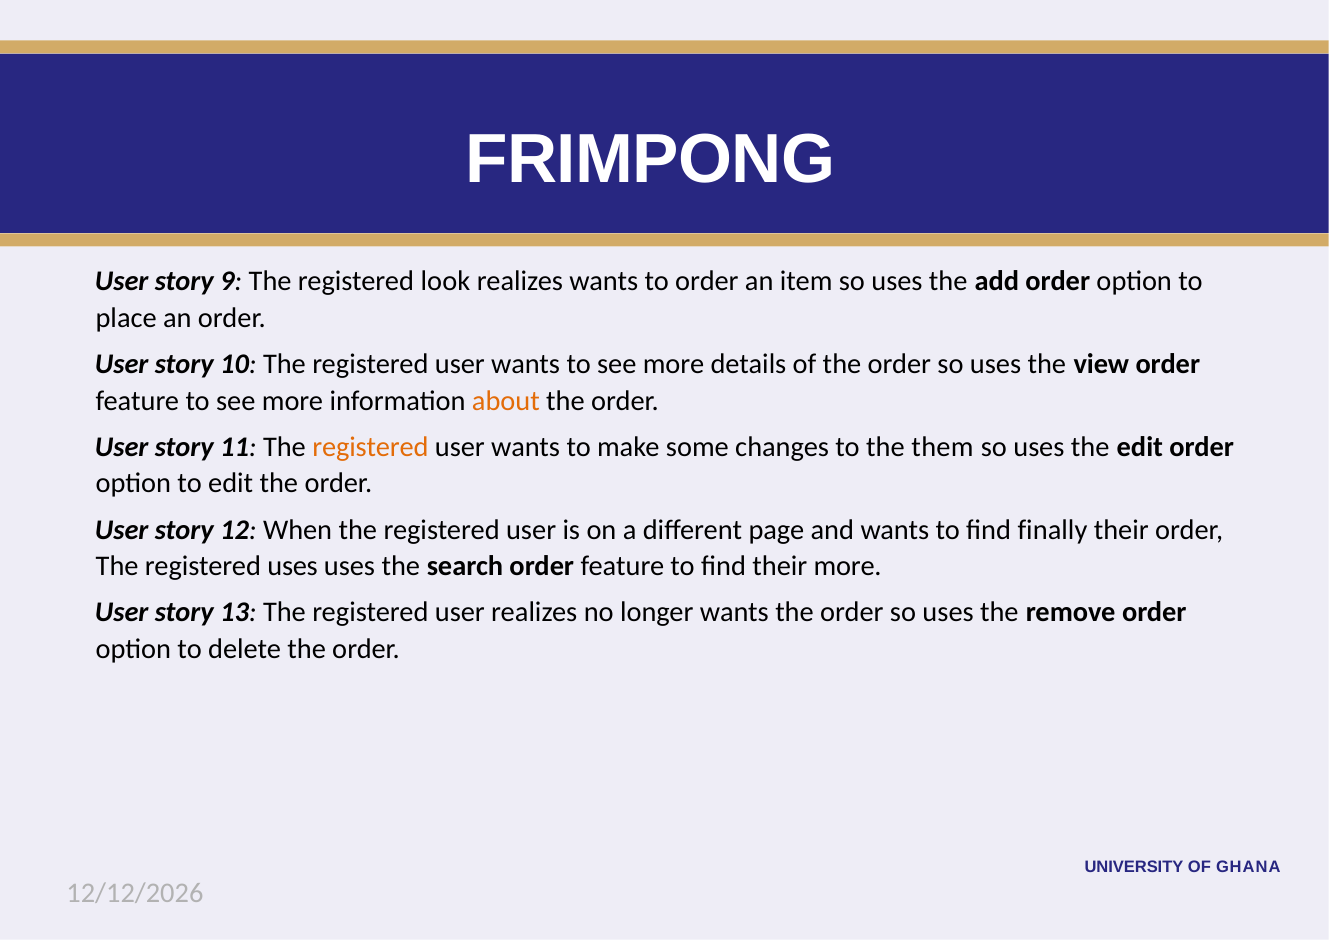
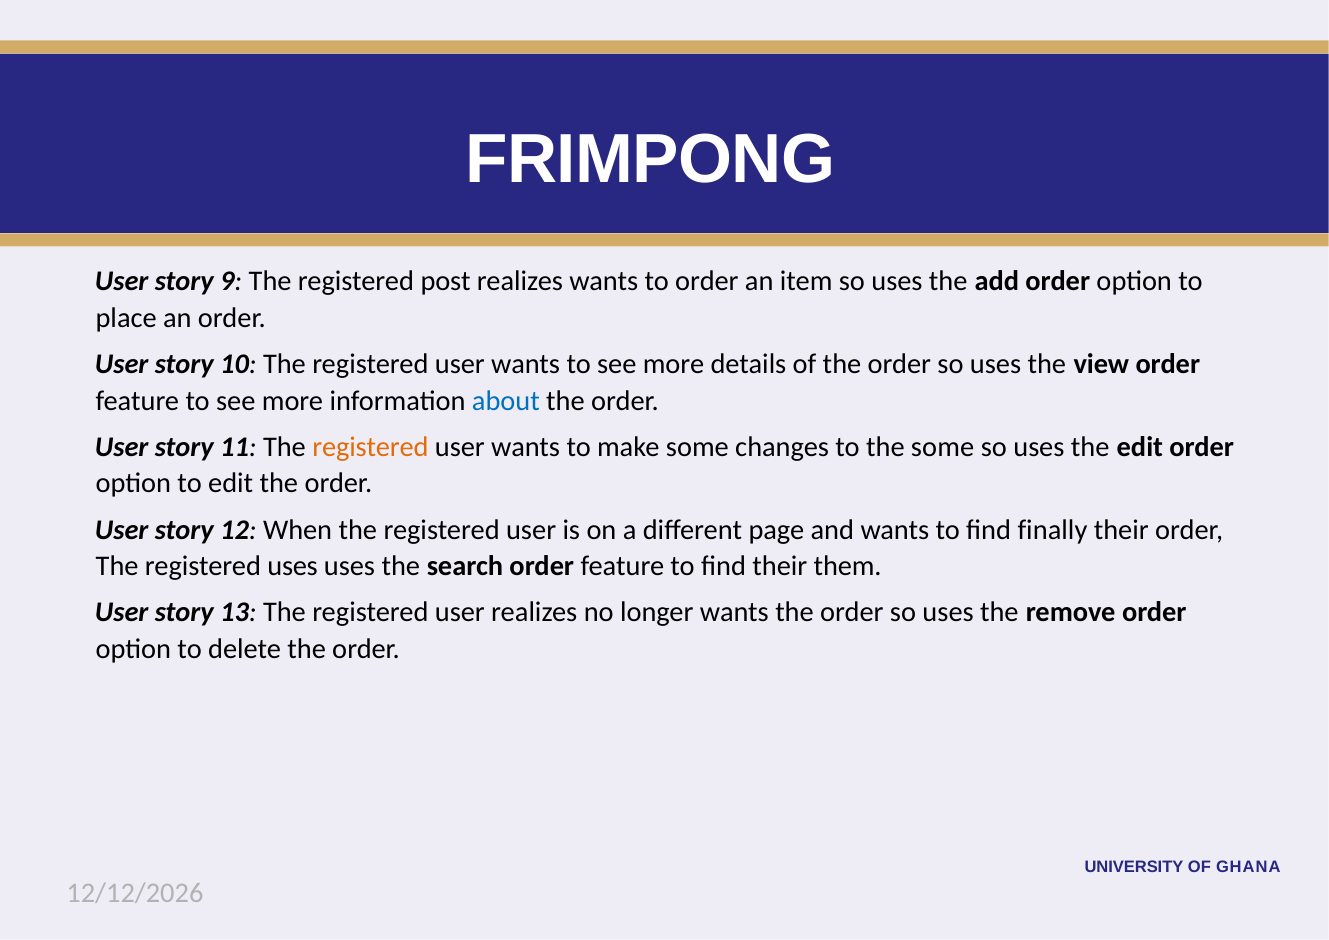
look: look -> post (446, 281)
about colour: orange -> blue (506, 401)
the them: them -> some (943, 447)
their more: more -> them (848, 566)
